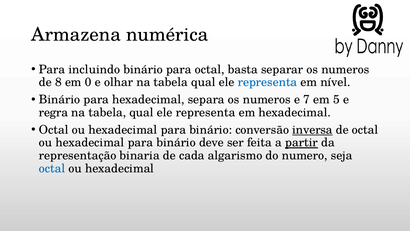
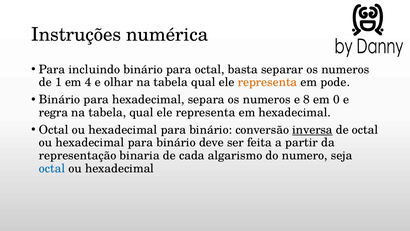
Armazena: Armazena -> Instruções (76, 34)
8: 8 -> 1 (58, 82)
0: 0 -> 4 (88, 82)
representa colour: blue -> orange (268, 82)
nível: nível -> pode (335, 82)
7: 7 -> 8 (307, 99)
5: 5 -> 0 (336, 99)
partir underline: present -> none (301, 142)
